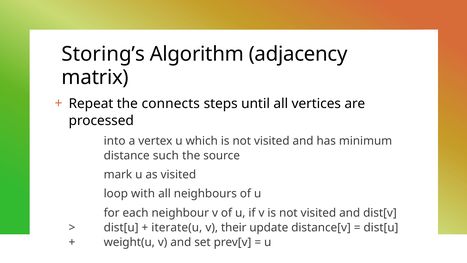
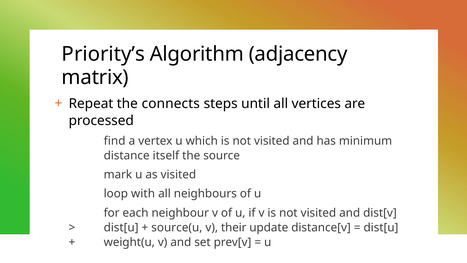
Storing’s: Storing’s -> Priority’s (103, 54)
into: into -> find (115, 141)
such: such -> itself (166, 155)
iterate(u: iterate(u -> source(u (177, 227)
